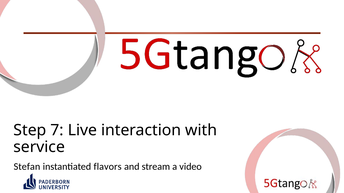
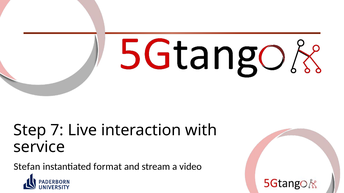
flavors: flavors -> format (108, 167)
